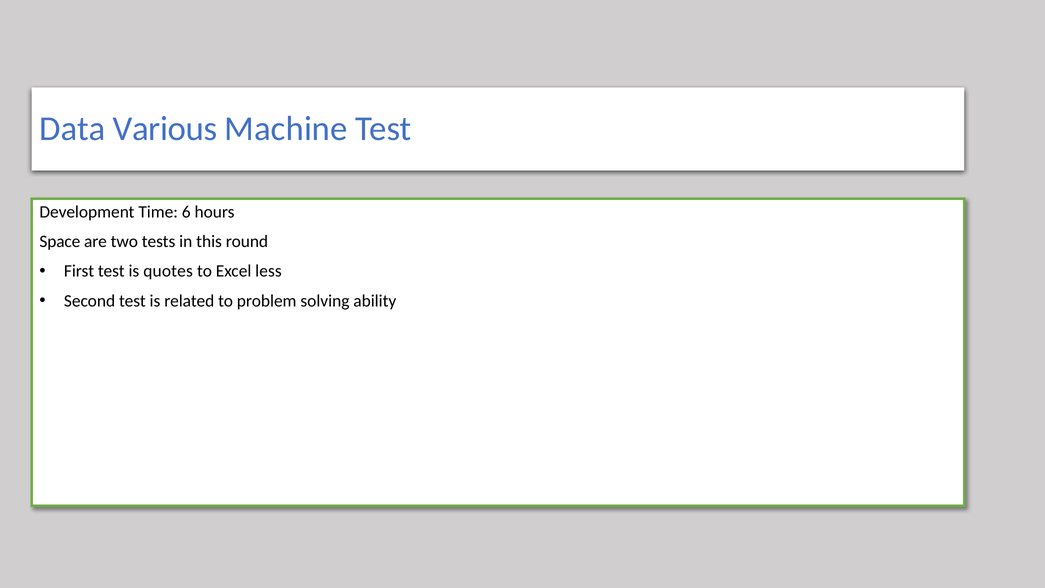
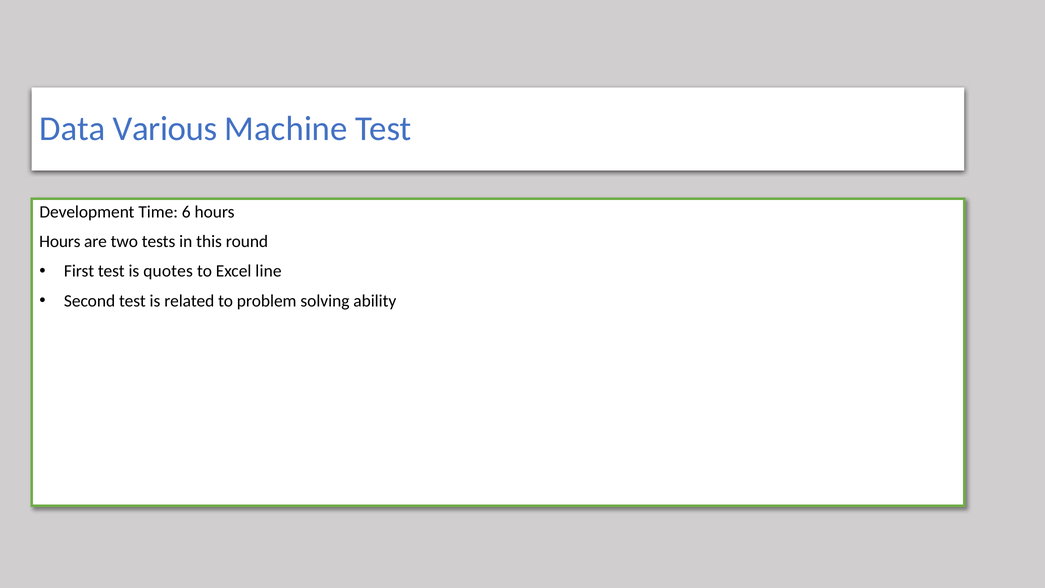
Space: Space -> Hours (60, 241)
less: less -> line (268, 271)
